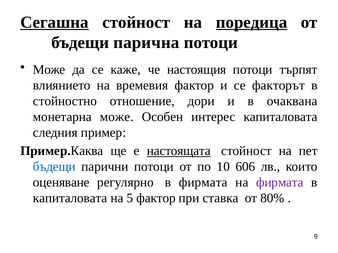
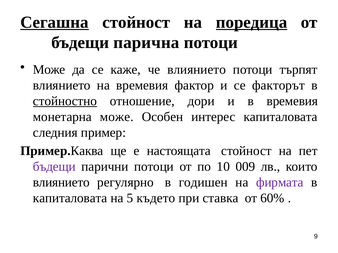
че настоящия: настоящия -> влиянието (197, 70)
стойностно underline: none -> present (65, 101)
в очаквана: очаквана -> времевия (292, 101)
настоящата underline: present -> none (179, 151)
бъдещи colour: blue -> purple (54, 167)
606: 606 -> 009 (245, 167)
оценяване: оценяване -> влиянието (61, 183)
в фирмата: фирмата -> годишен (203, 183)
5 фактор: фактор -> където (156, 199)
80%: 80% -> 60% (272, 199)
